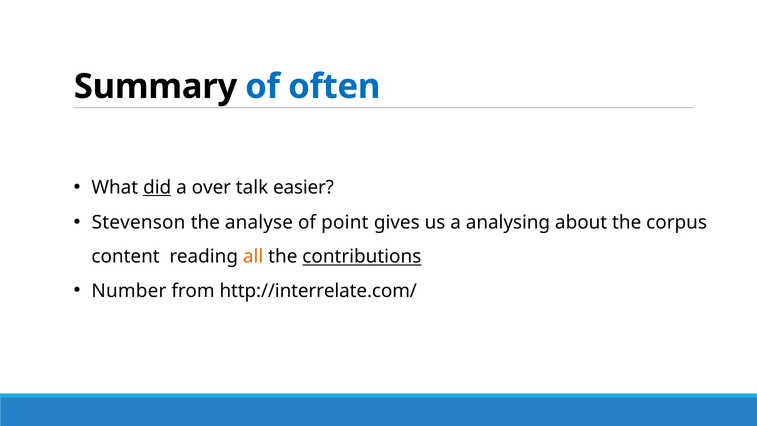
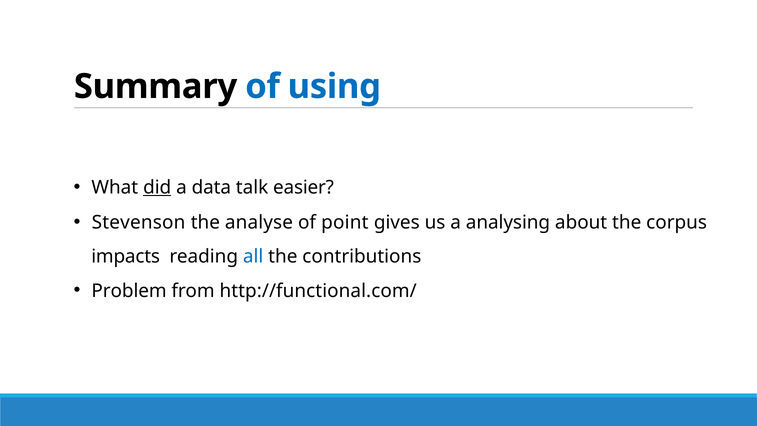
often: often -> using (334, 86)
over: over -> data (211, 187)
content: content -> impacts (126, 257)
all colour: orange -> blue (253, 257)
contributions underline: present -> none (362, 257)
Number: Number -> Problem (129, 291)
http://interrelate.com/: http://interrelate.com/ -> http://functional.com/ (318, 291)
